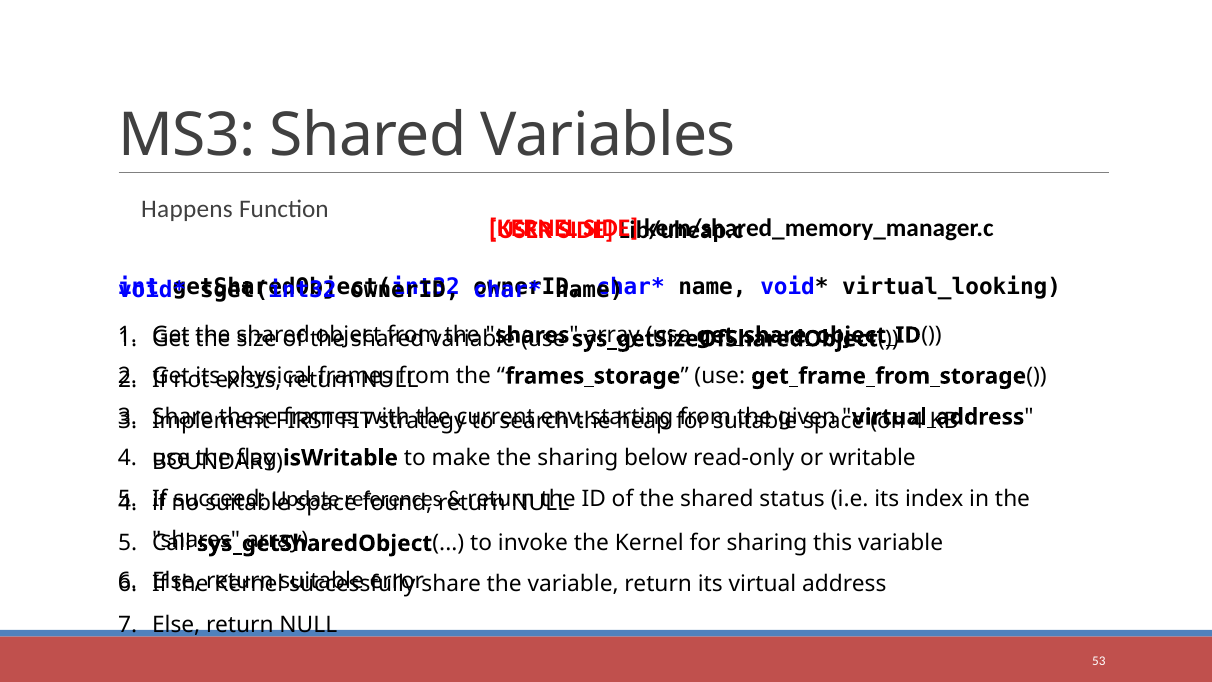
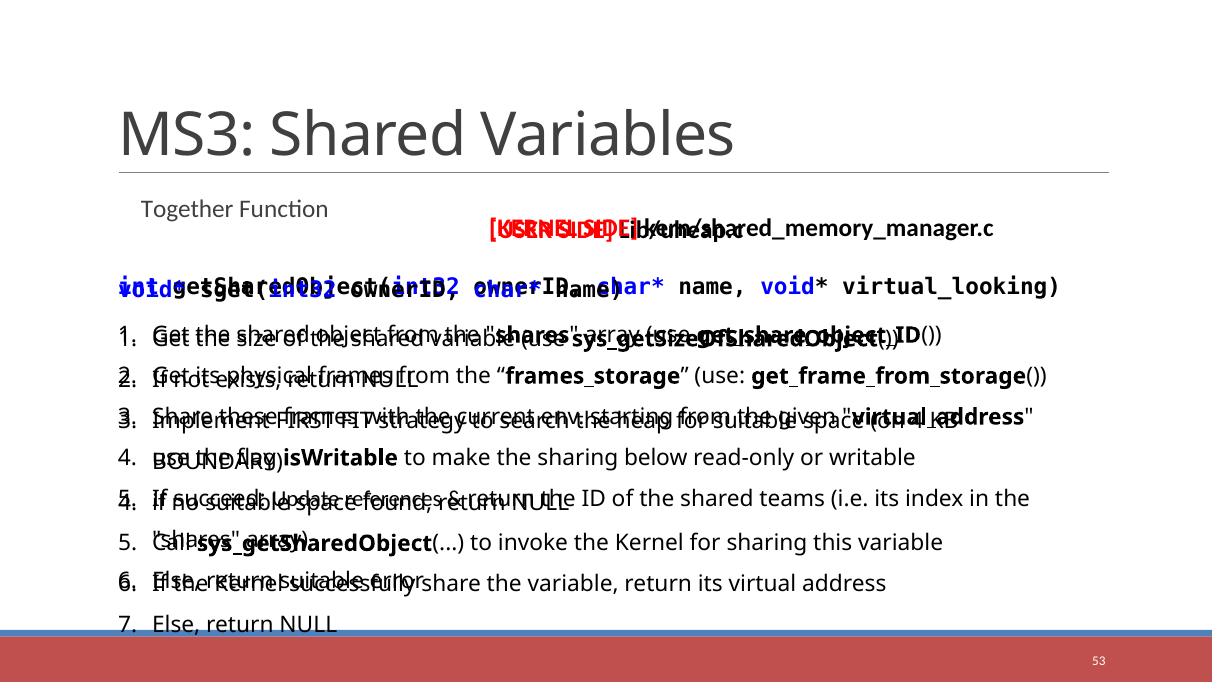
Happens: Happens -> Together (187, 209)
status: status -> teams (792, 499)
